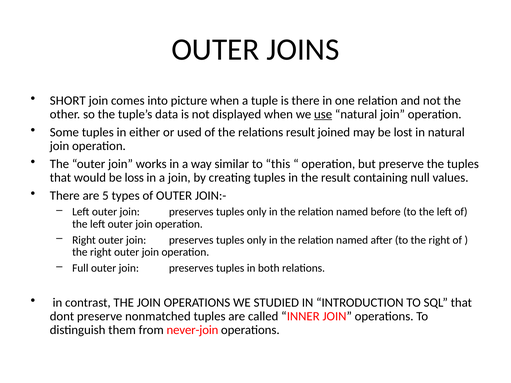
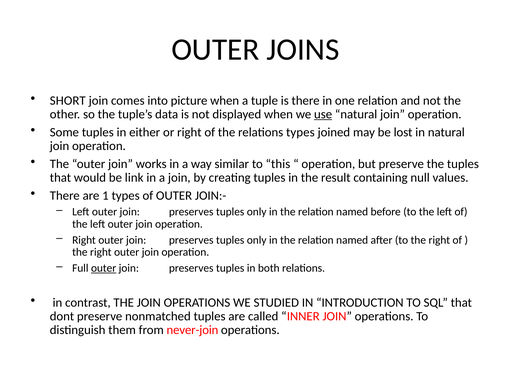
or used: used -> right (189, 132)
relations result: result -> types (300, 132)
loss: loss -> link (134, 178)
5: 5 -> 1 (105, 196)
outer underline: none -> present (104, 268)
